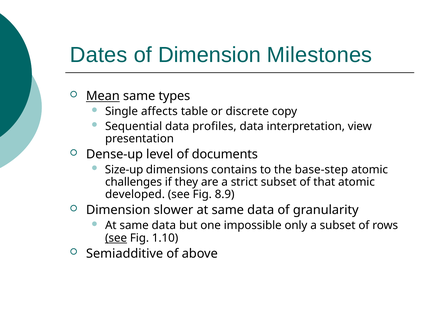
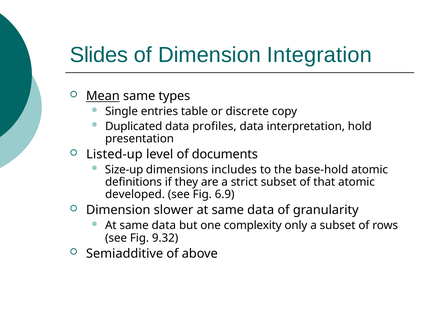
Dates: Dates -> Slides (99, 55)
Milestones: Milestones -> Integration (320, 55)
affects: affects -> entries (159, 111)
Sequential: Sequential -> Duplicated (134, 126)
view: view -> hold (360, 126)
Dense-up: Dense-up -> Listed-up (114, 154)
contains: contains -> includes (234, 170)
base-step: base-step -> base-hold (322, 170)
challenges: challenges -> definitions (134, 182)
8.9: 8.9 -> 6.9 (225, 194)
impossible: impossible -> complexity (253, 225)
see underline: present -> none (116, 238)
1.10: 1.10 -> 9.32 (165, 238)
